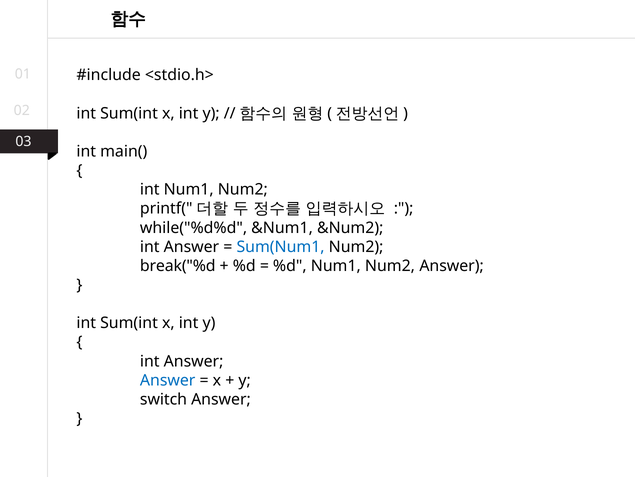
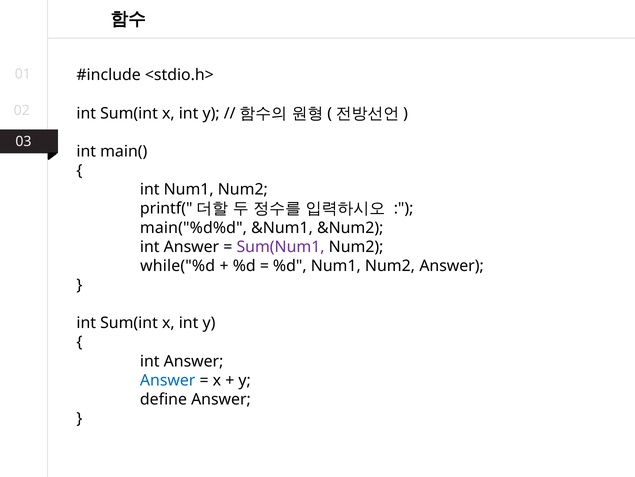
while("%d%d: while("%d%d -> main("%d%d (193, 227)
Sum(Num1 colour: blue -> purple (281, 246)
break("%d: break("%d -> while("%d (178, 266)
switch: switch -> define (163, 399)
